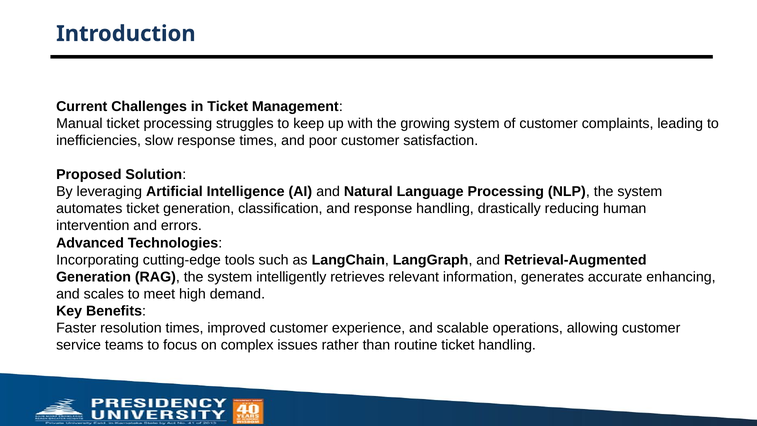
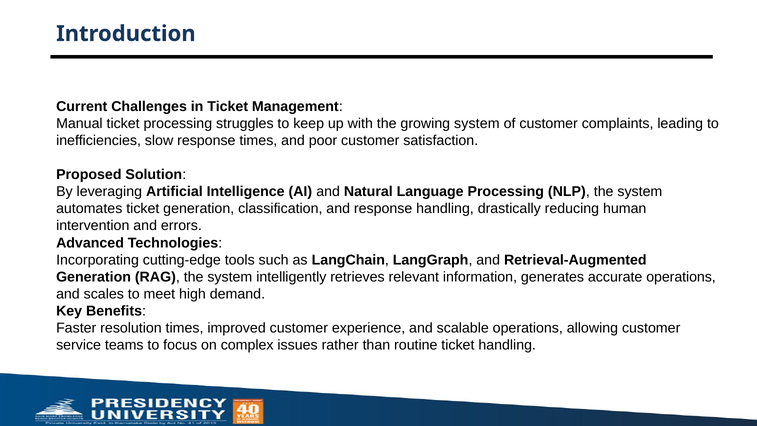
accurate enhancing: enhancing -> operations (681, 277)
